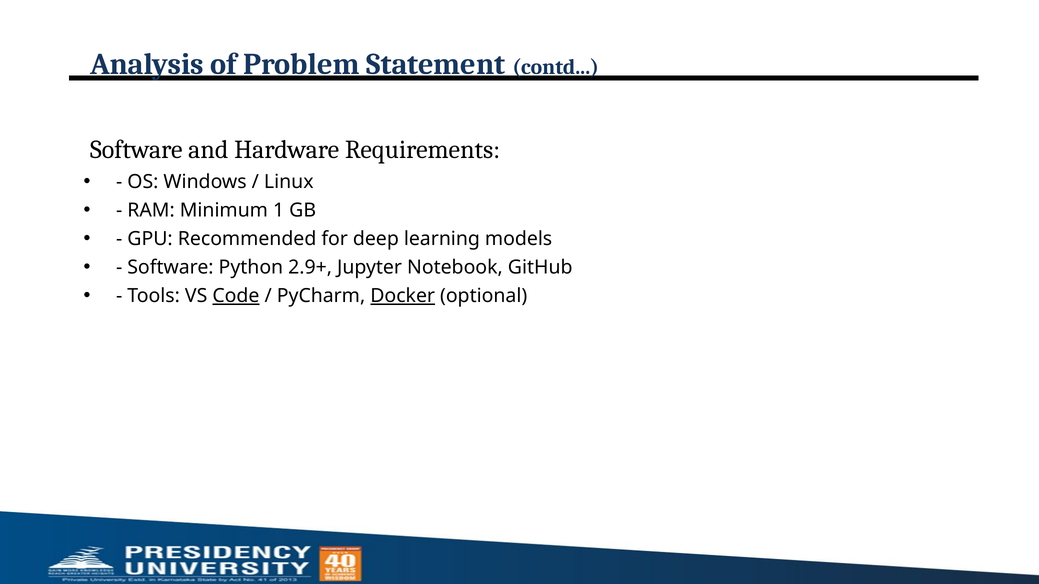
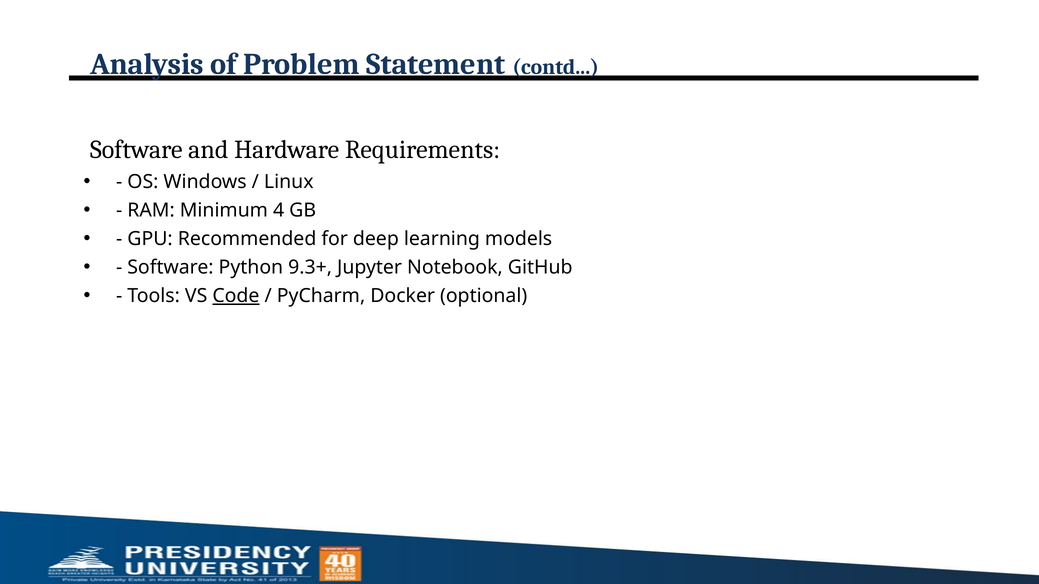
1: 1 -> 4 (279, 210)
2.9+: 2.9+ -> 9.3+ (310, 268)
Docker underline: present -> none (403, 296)
